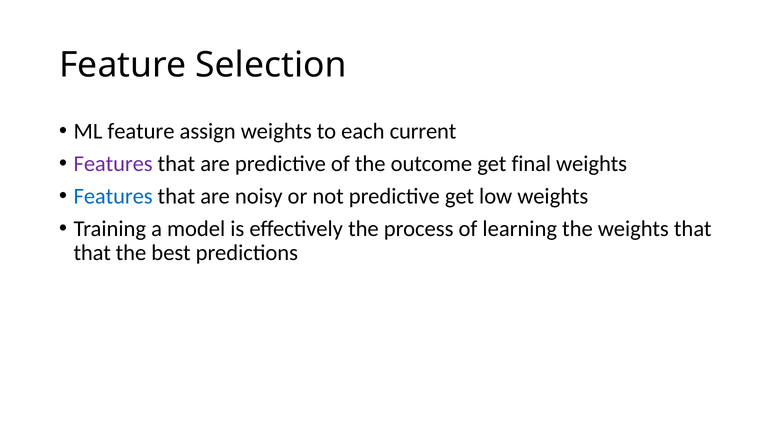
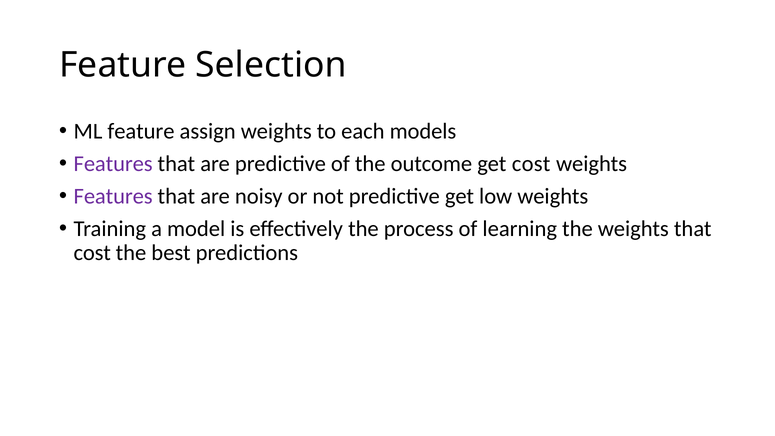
current: current -> models (423, 131)
get final: final -> cost (531, 164)
Features colour: blue -> purple (113, 196)
that: that -> cost (92, 253)
